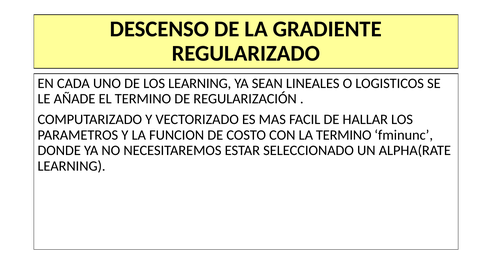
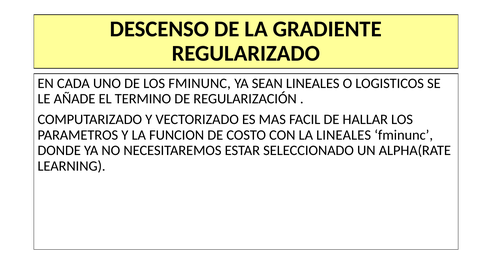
LOS LEARNING: LEARNING -> FMINUNC (200, 83)
LA TERMINO: TERMINO -> LINEALES (344, 135)
